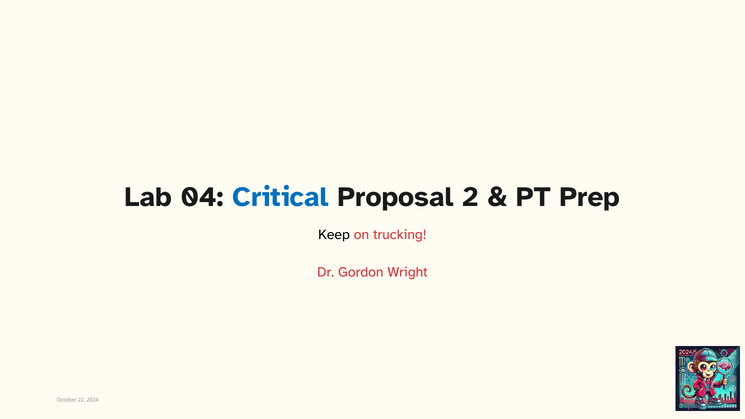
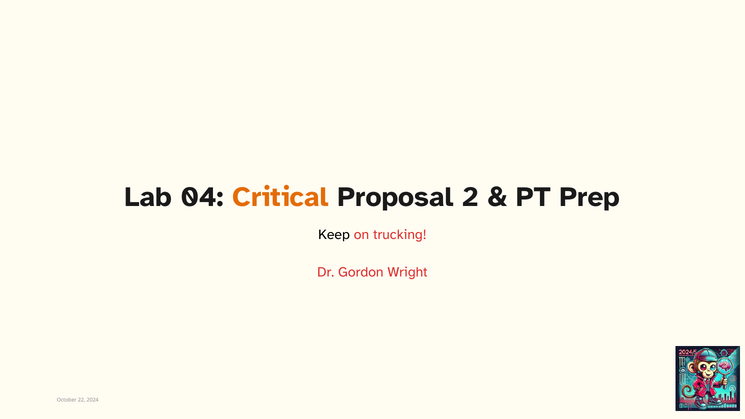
Critical colour: blue -> orange (281, 197)
